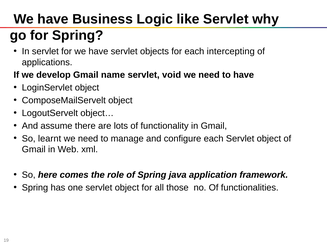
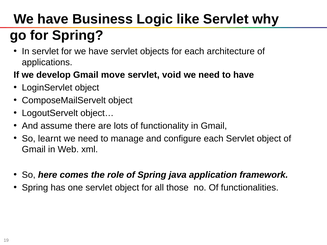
intercepting: intercepting -> architecture (231, 51)
name: name -> move (113, 75)
